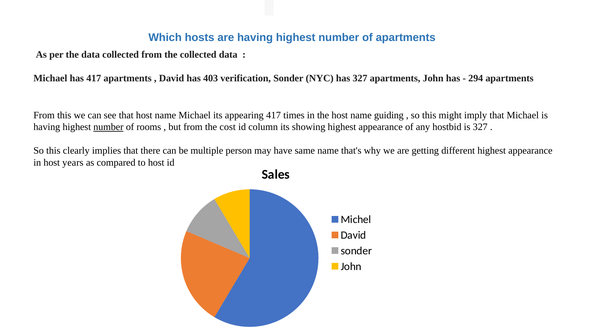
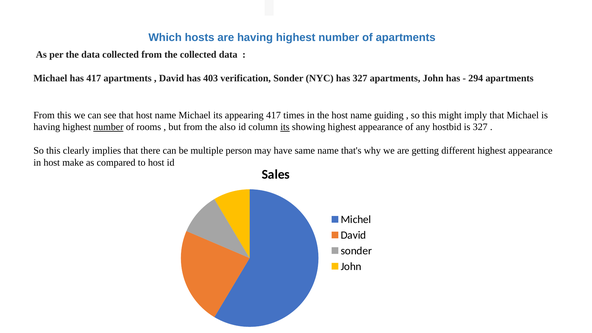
cost: cost -> also (228, 127)
its underline: none -> present (285, 127)
years: years -> make (73, 163)
